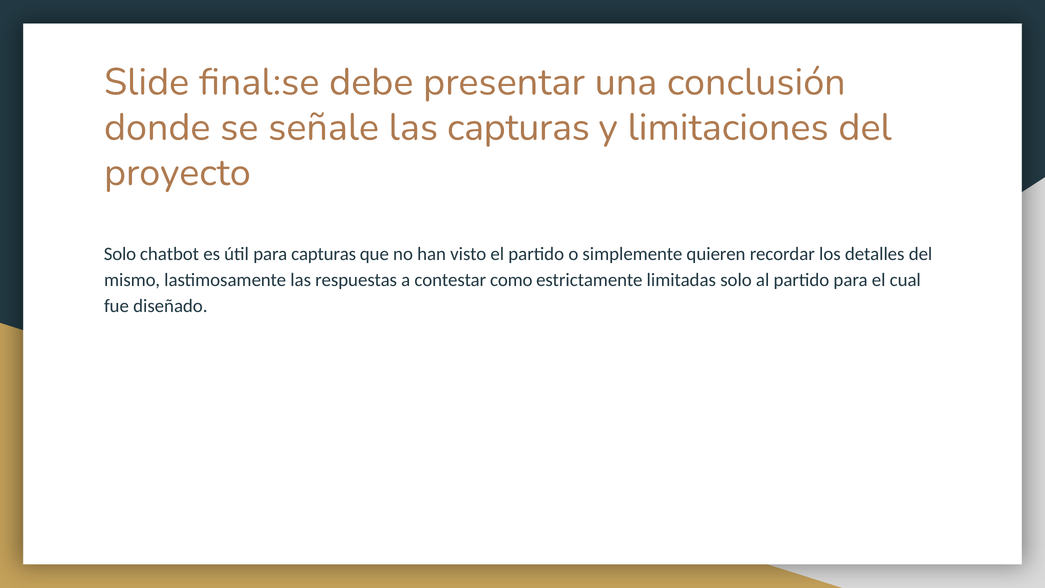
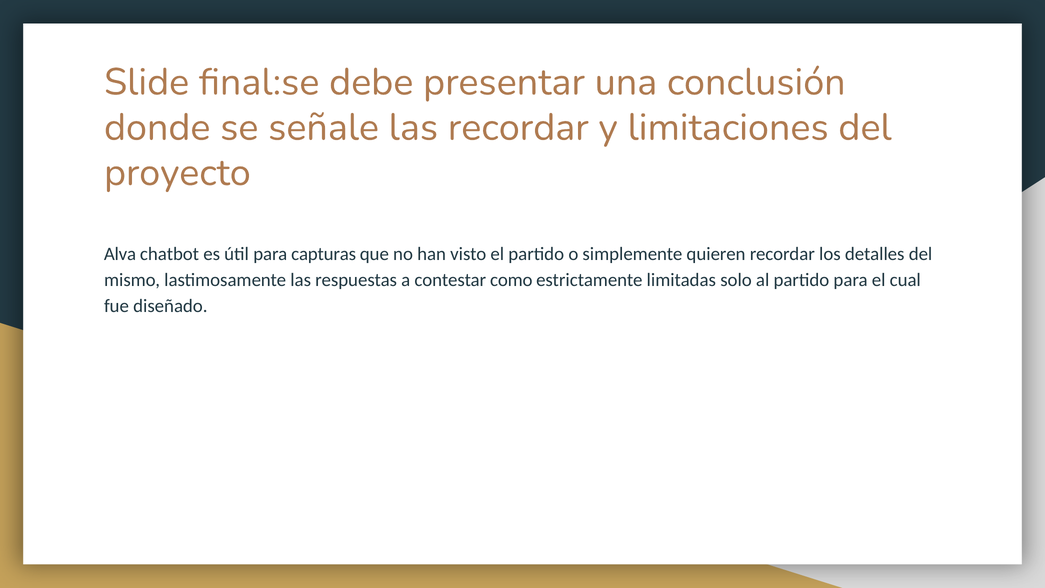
las capturas: capturas -> recordar (518, 127)
Solo: Solo -> Alva (120, 254)
